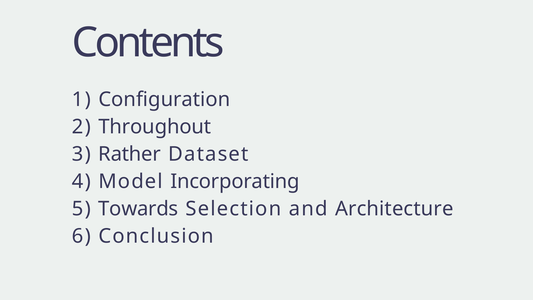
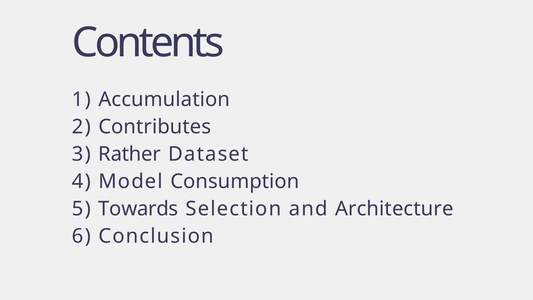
Configuration: Configuration -> Accumulation (164, 99)
Throughout: Throughout -> Contributes (155, 127)
Incorporating: Incorporating -> Consumption (235, 181)
